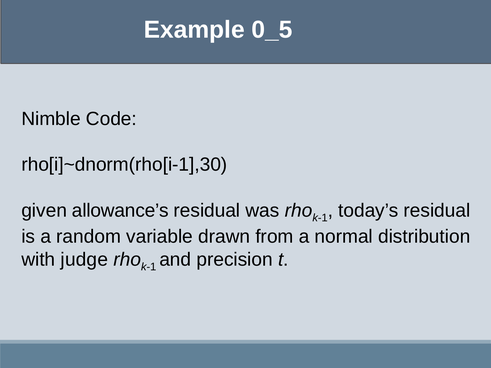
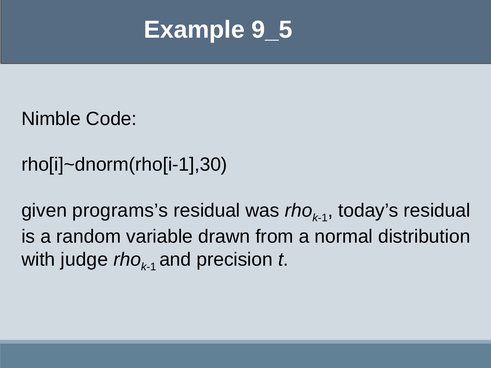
0_5: 0_5 -> 9_5 (272, 30)
allowance’s: allowance’s -> programs’s (120, 211)
